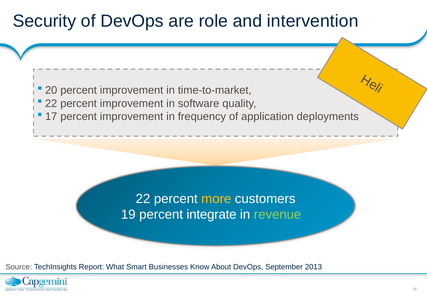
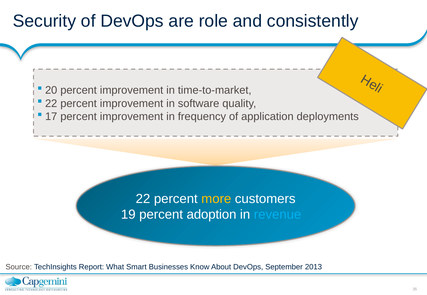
intervention: intervention -> consistently (313, 21)
integrate: integrate -> adoption (212, 215)
revenue colour: light green -> light blue (278, 215)
